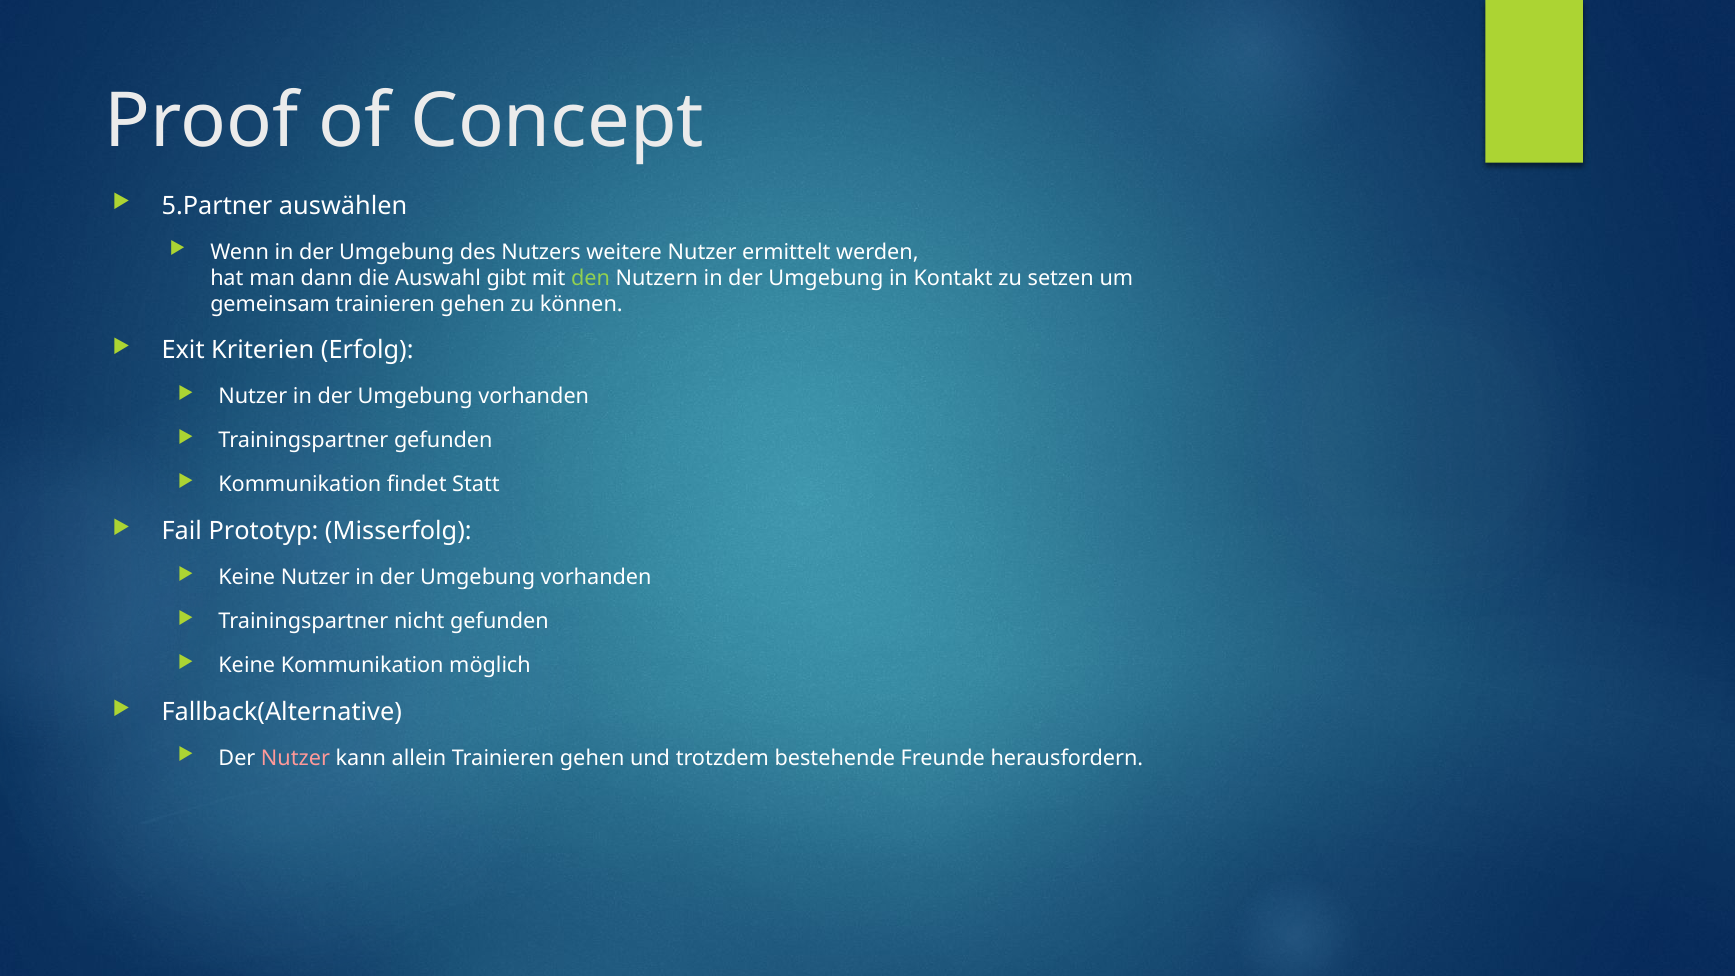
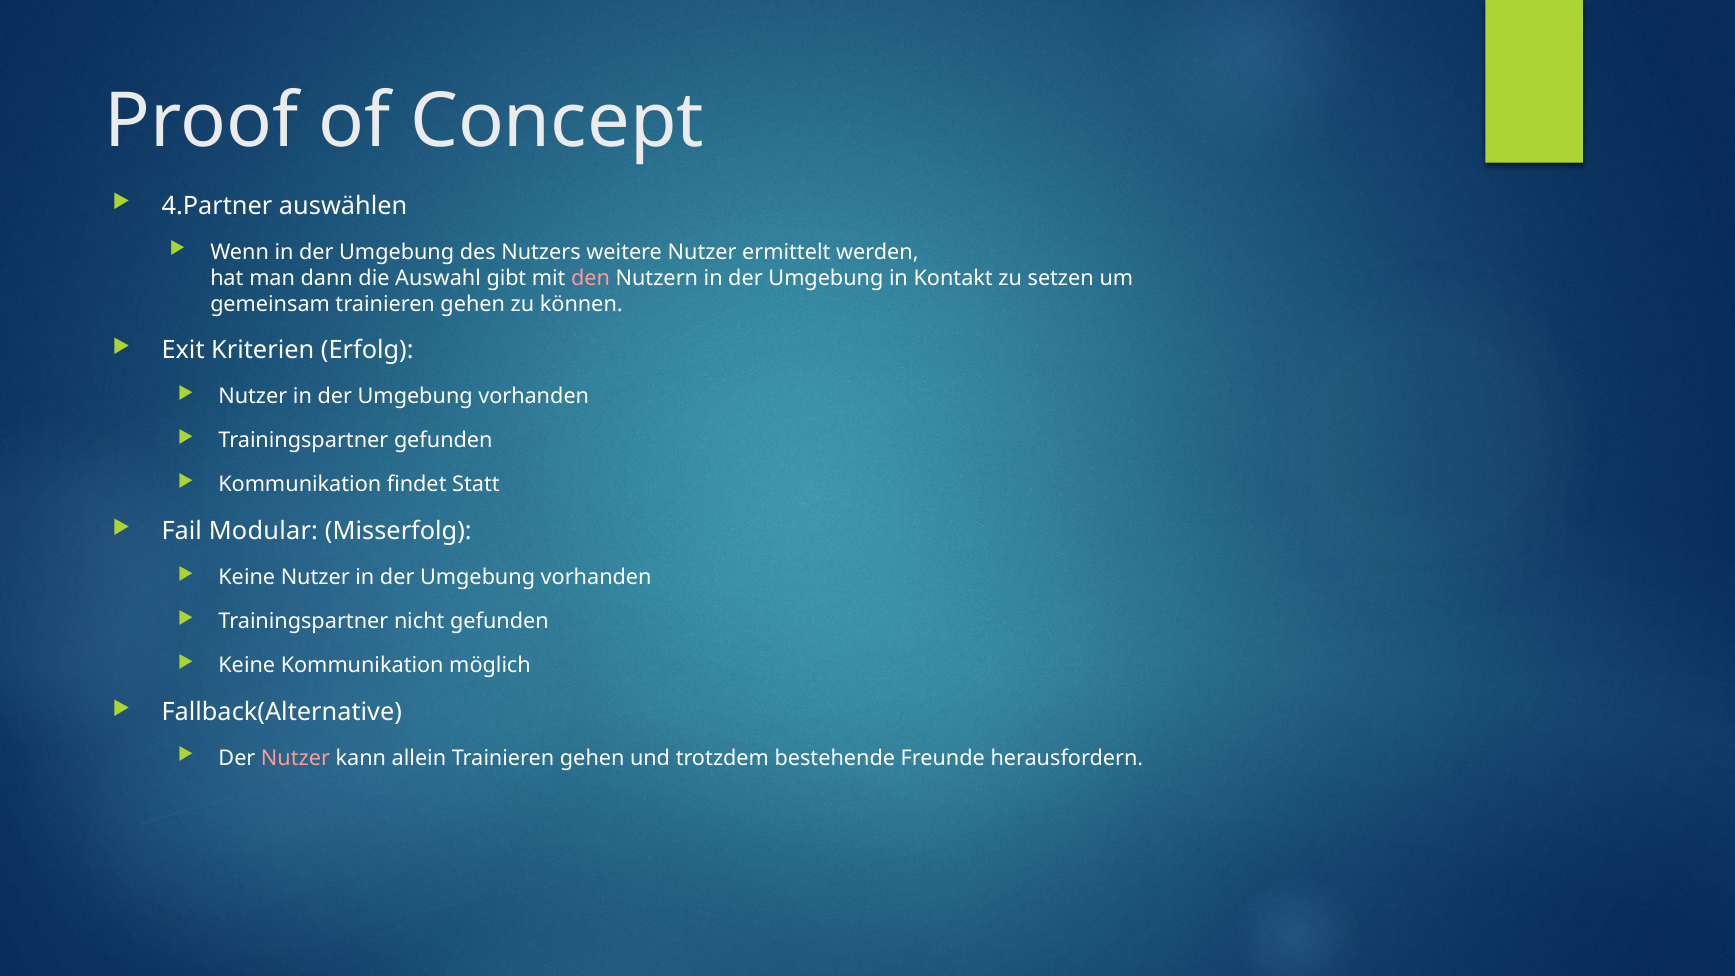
5.Partner: 5.Partner -> 4.Partner (217, 206)
den colour: light green -> pink (591, 278)
Prototyp: Prototyp -> Modular (263, 531)
